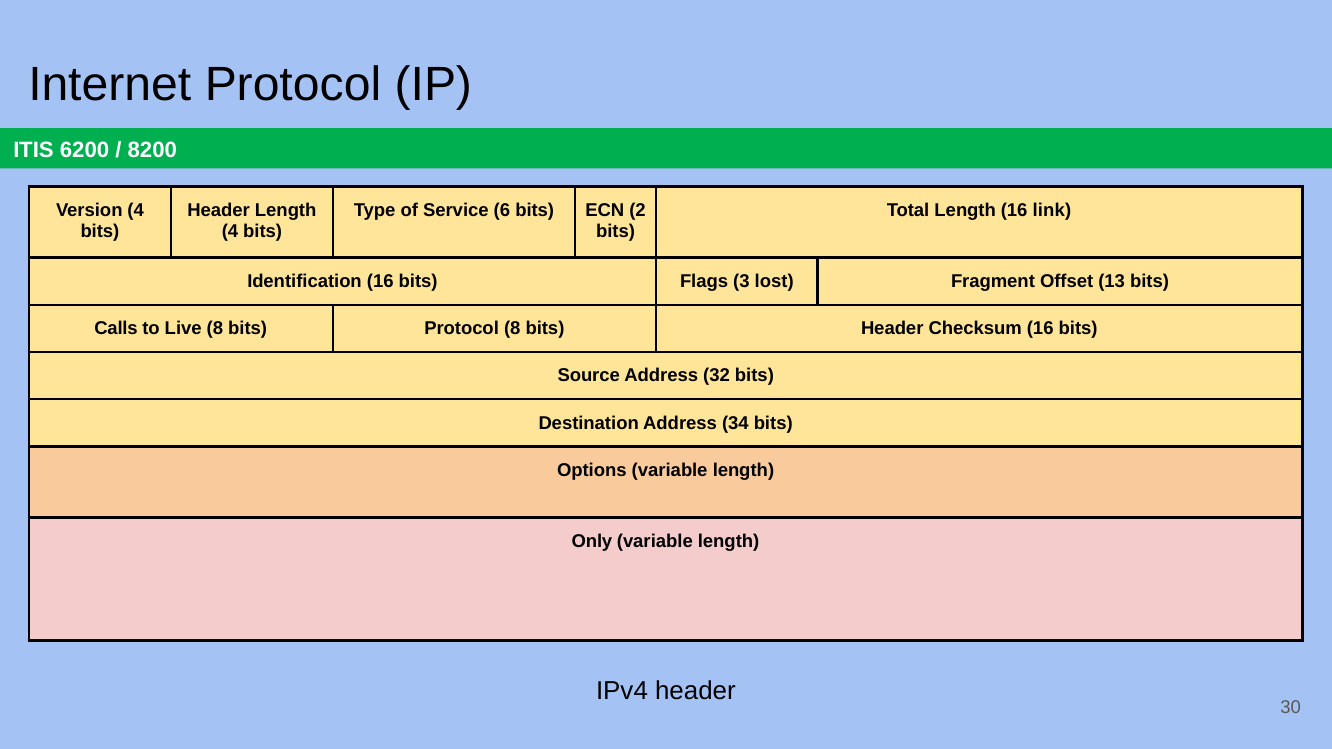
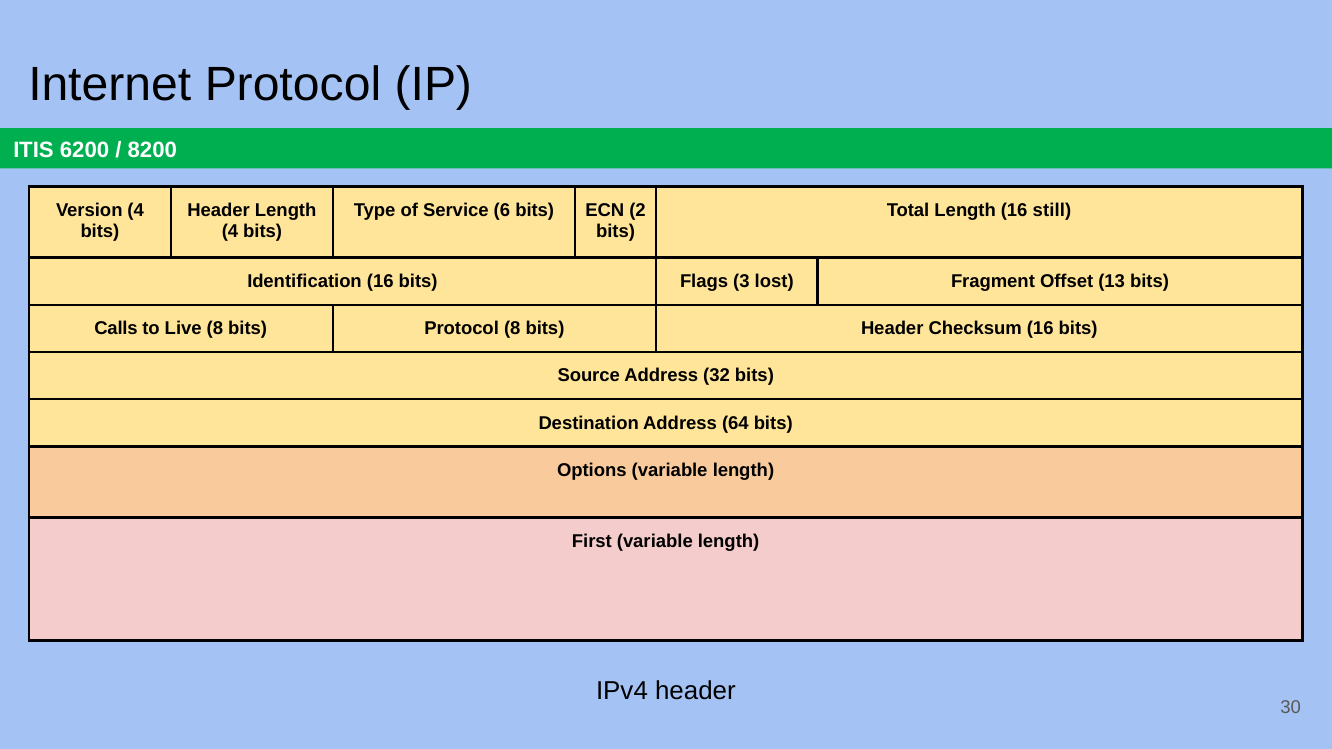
link: link -> still (1052, 210)
34: 34 -> 64 (735, 423)
Only: Only -> First (592, 541)
